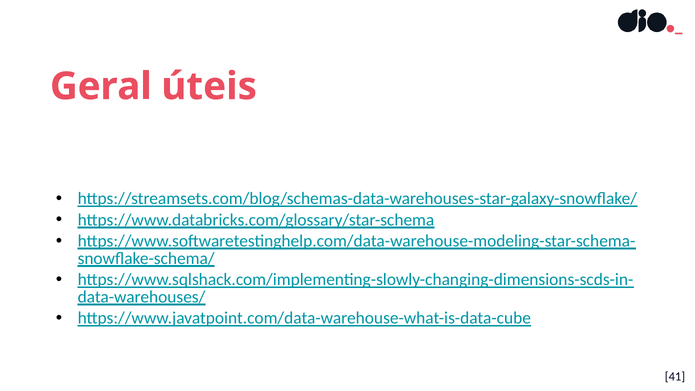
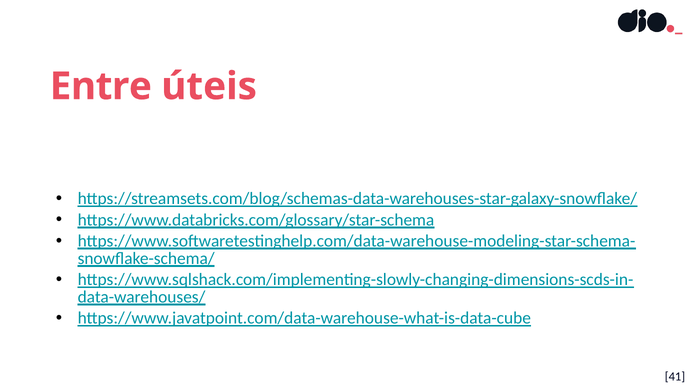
Geral: Geral -> Entre (101, 86)
